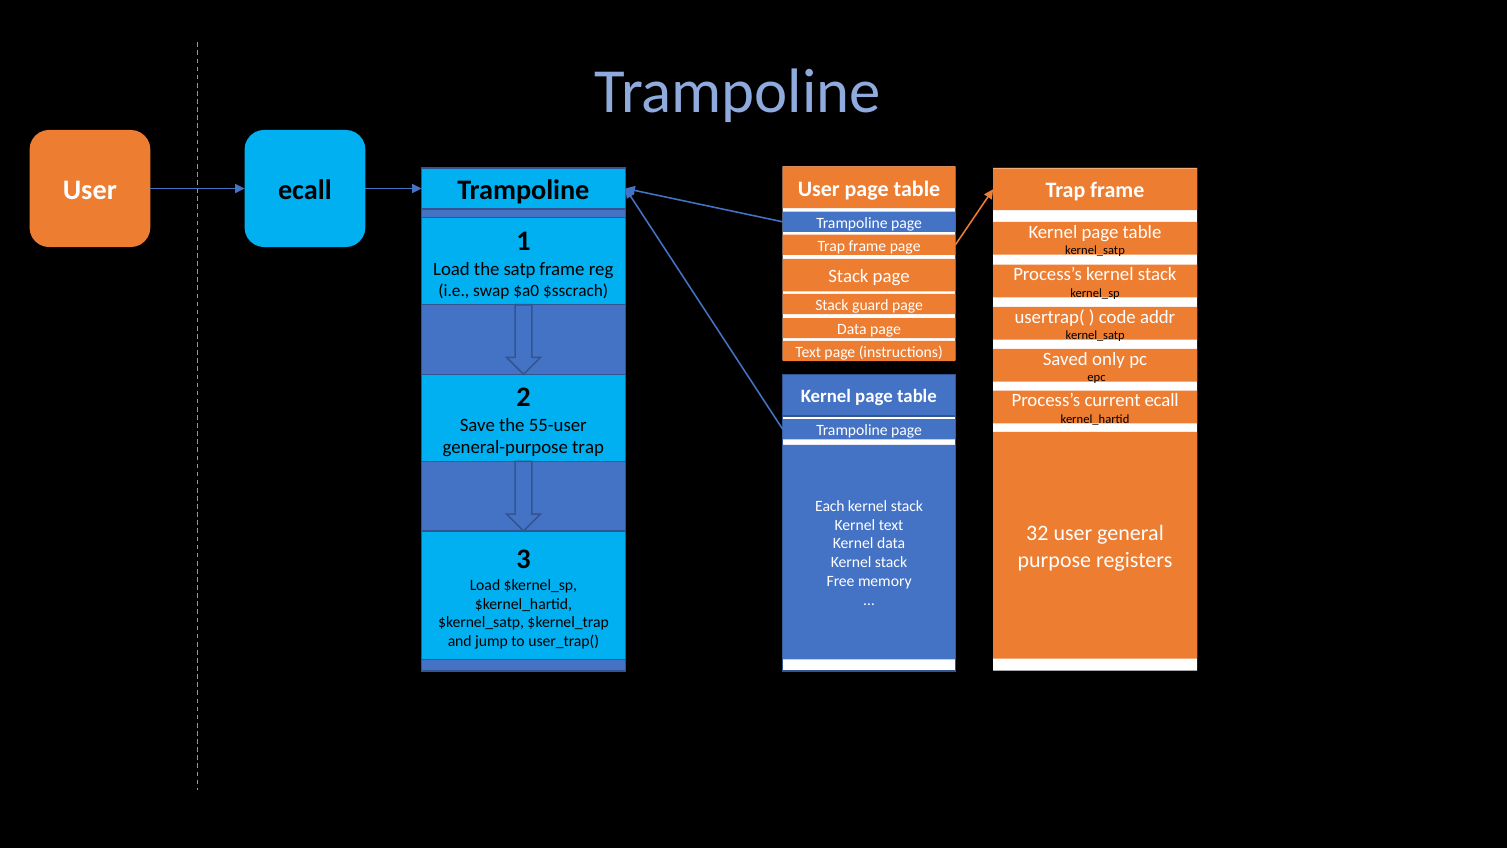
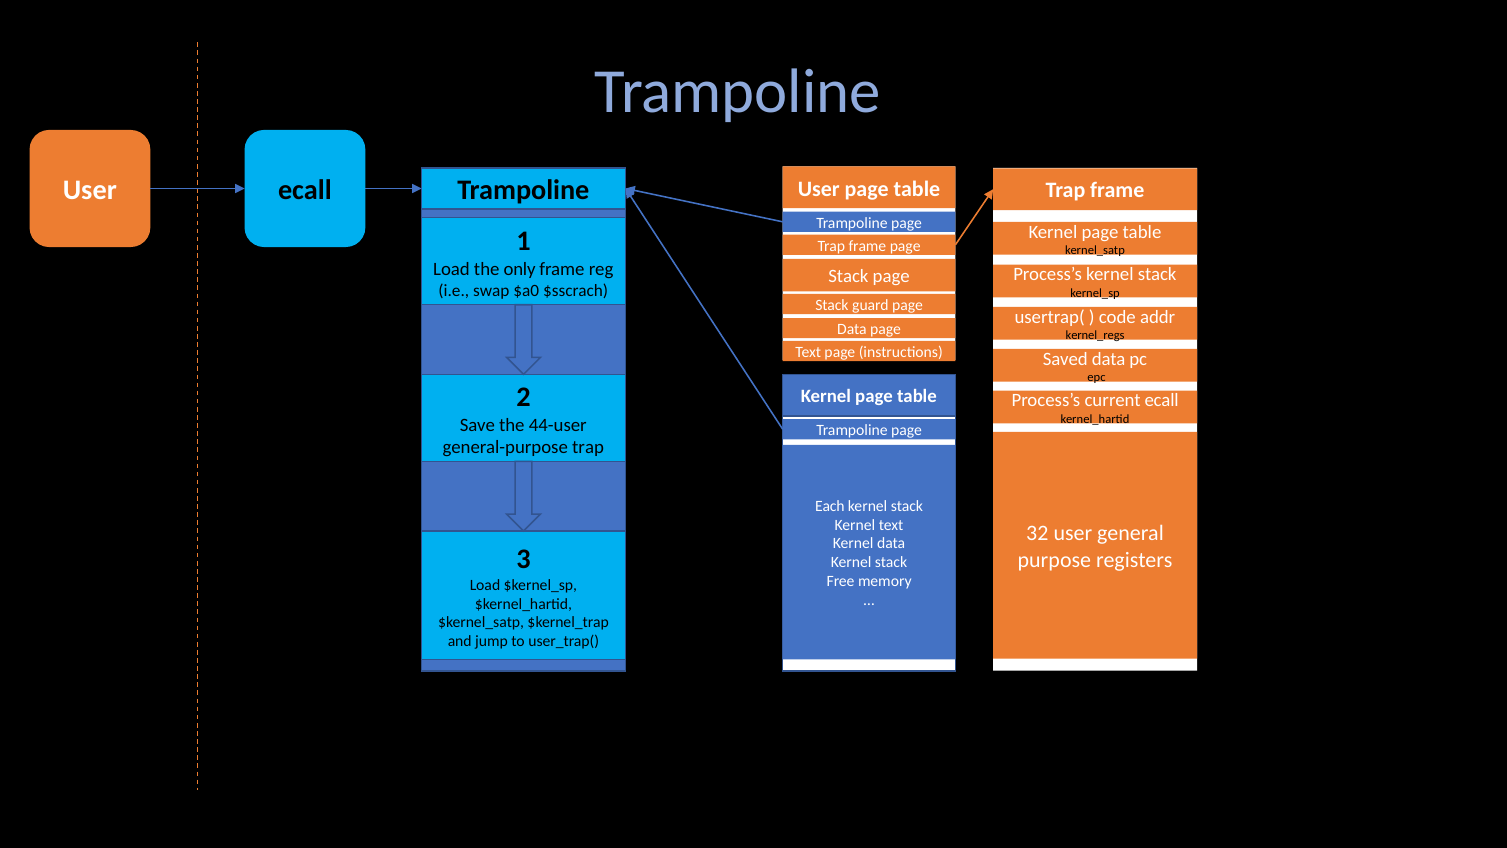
satp: satp -> only (520, 269)
kernel_satp: kernel_satp -> kernel_regs (1095, 335)
Saved only: only -> data (1109, 359)
55-user: 55-user -> 44-user (558, 425)
